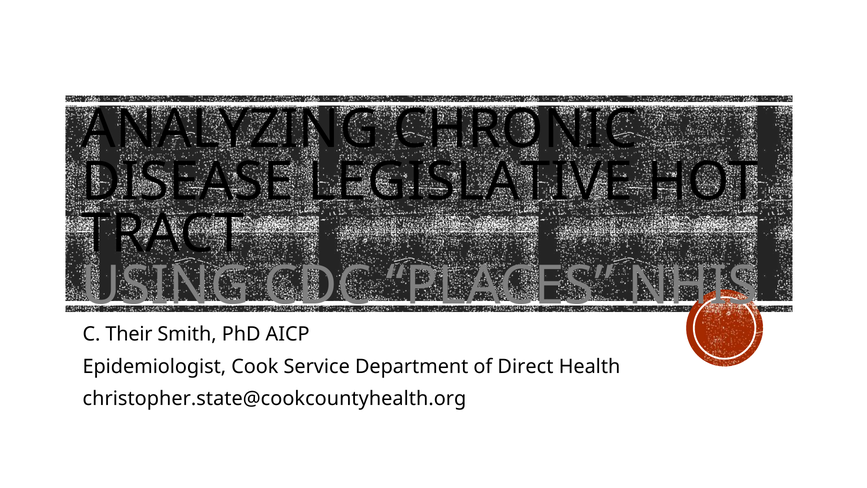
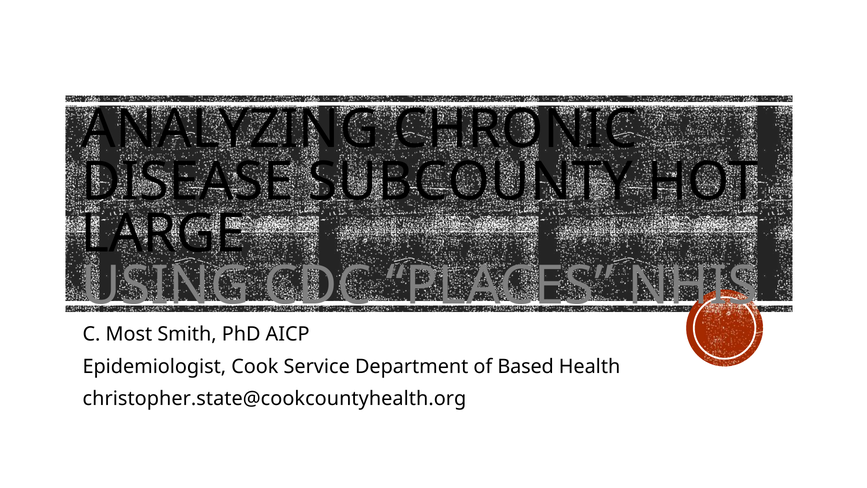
LEGISLATIVE: LEGISLATIVE -> SUBCOUNTY (470, 181)
TRACT: TRACT -> LARGE (163, 234)
Their: Their -> Most (129, 334)
Direct: Direct -> Based (526, 366)
